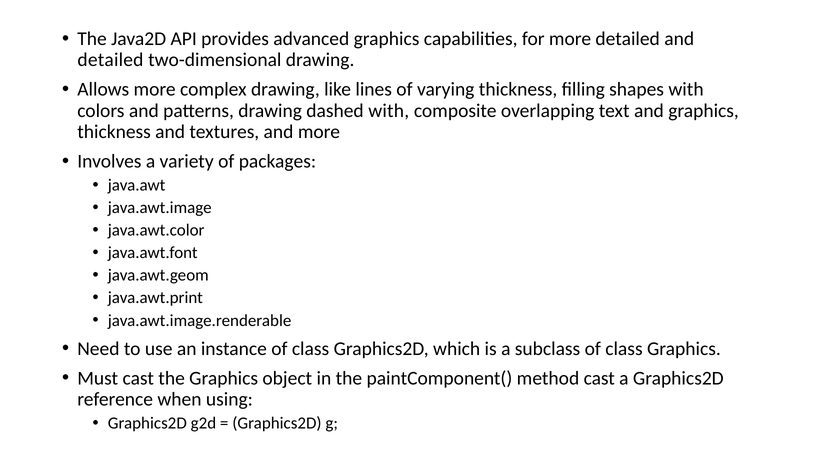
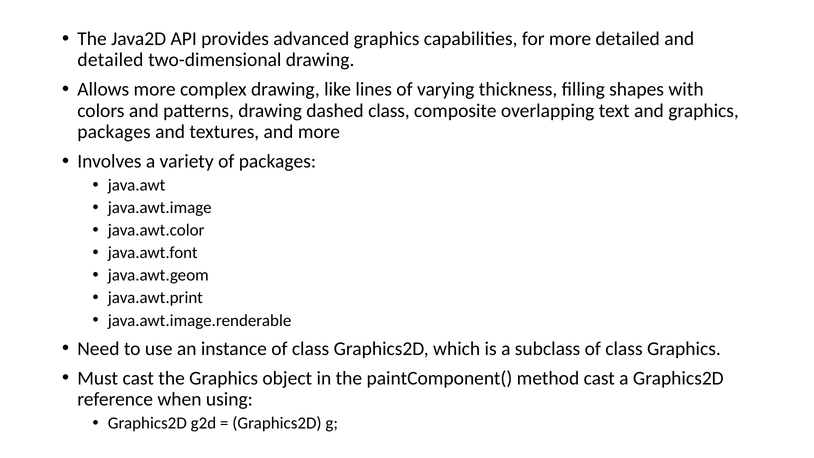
dashed with: with -> class (389, 111)
thickness: thickness -> packages (114, 132)
